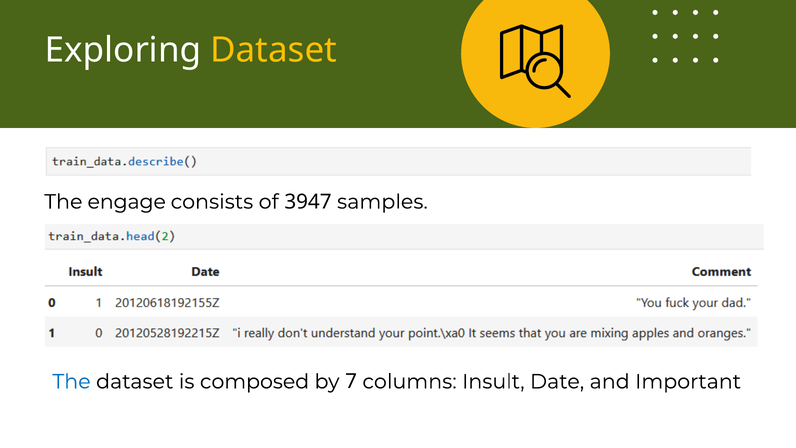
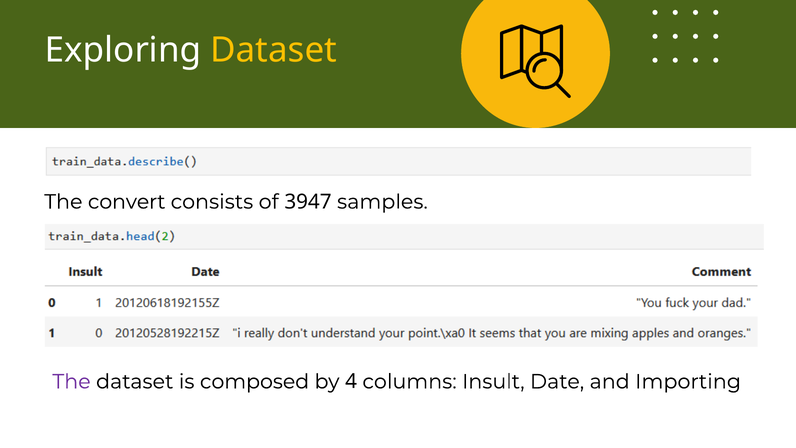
engage: engage -> convert (127, 202)
The colour: blue -> purple (72, 381)
7: 7 -> 4 (351, 381)
Important: Important -> Importing (688, 381)
